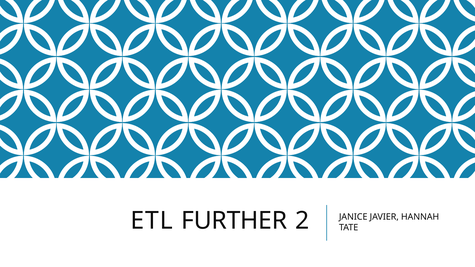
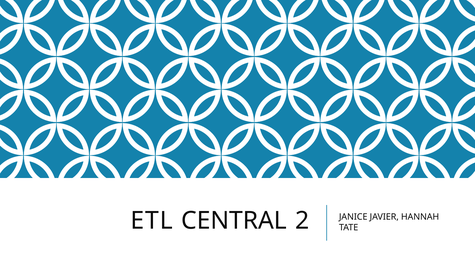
FURTHER: FURTHER -> CENTRAL (234, 221)
